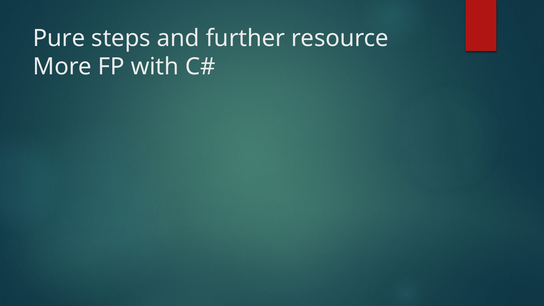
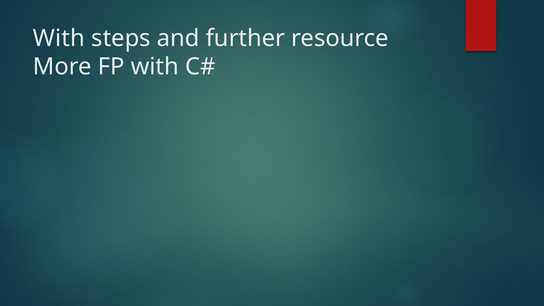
Pure: Pure -> With (59, 38)
